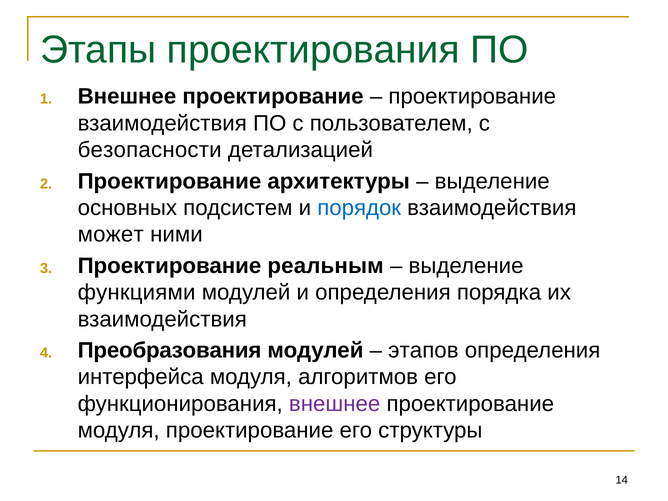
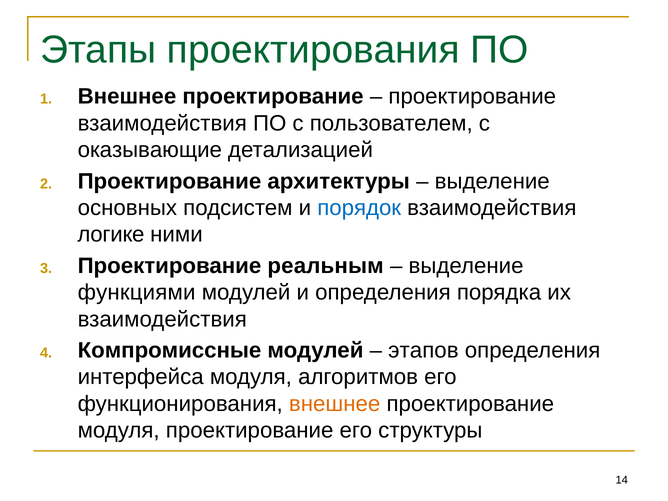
безопасности: безопасности -> оказывающие (150, 150)
может: может -> логике (111, 235)
Преобразования: Преобразования -> Компромиссные (169, 350)
внешнее colour: purple -> orange (335, 404)
